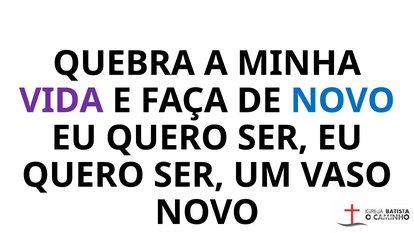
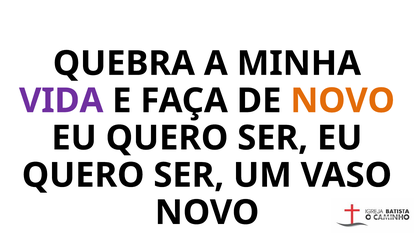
NOVO colour: blue -> orange (343, 101)
